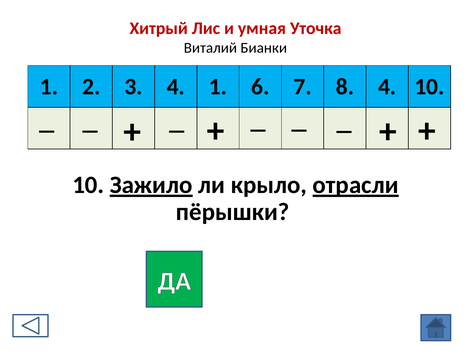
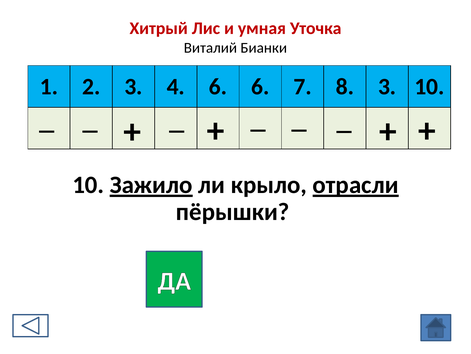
4 1: 1 -> 6 (218, 86)
8 4: 4 -> 3 (387, 86)
